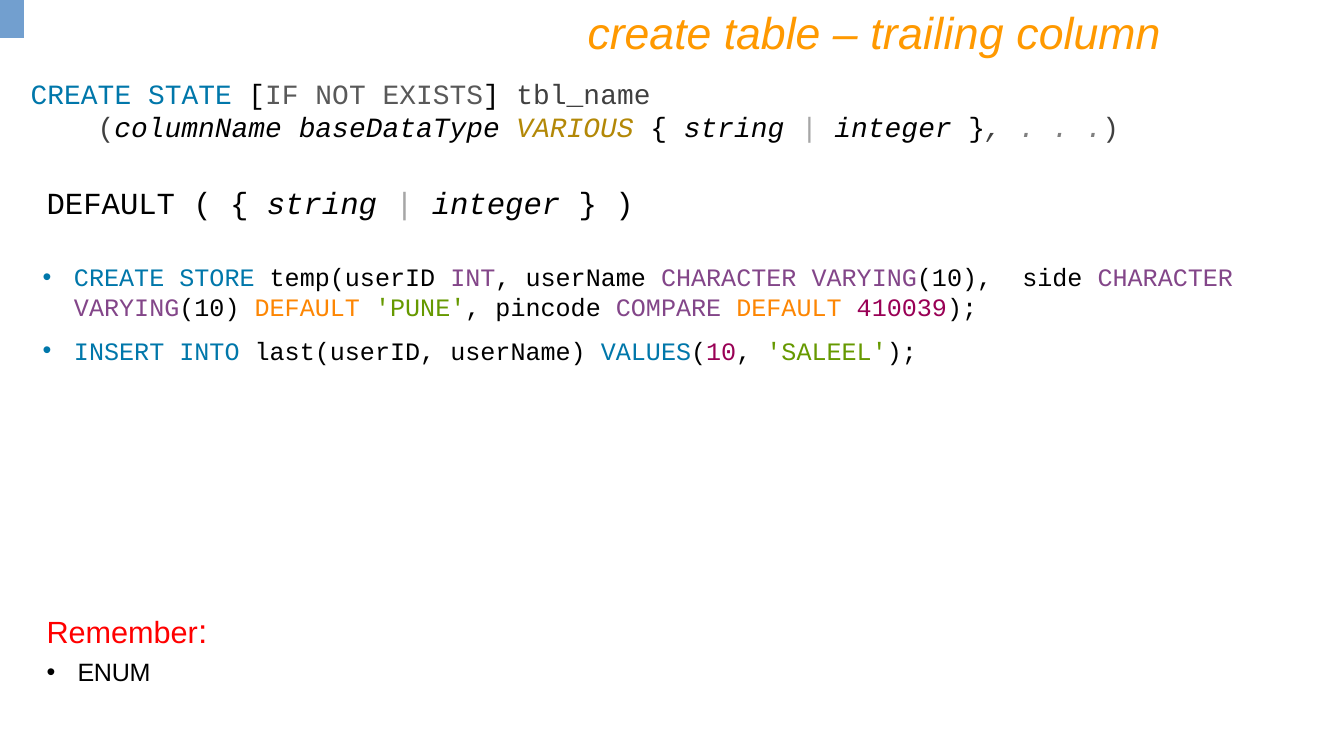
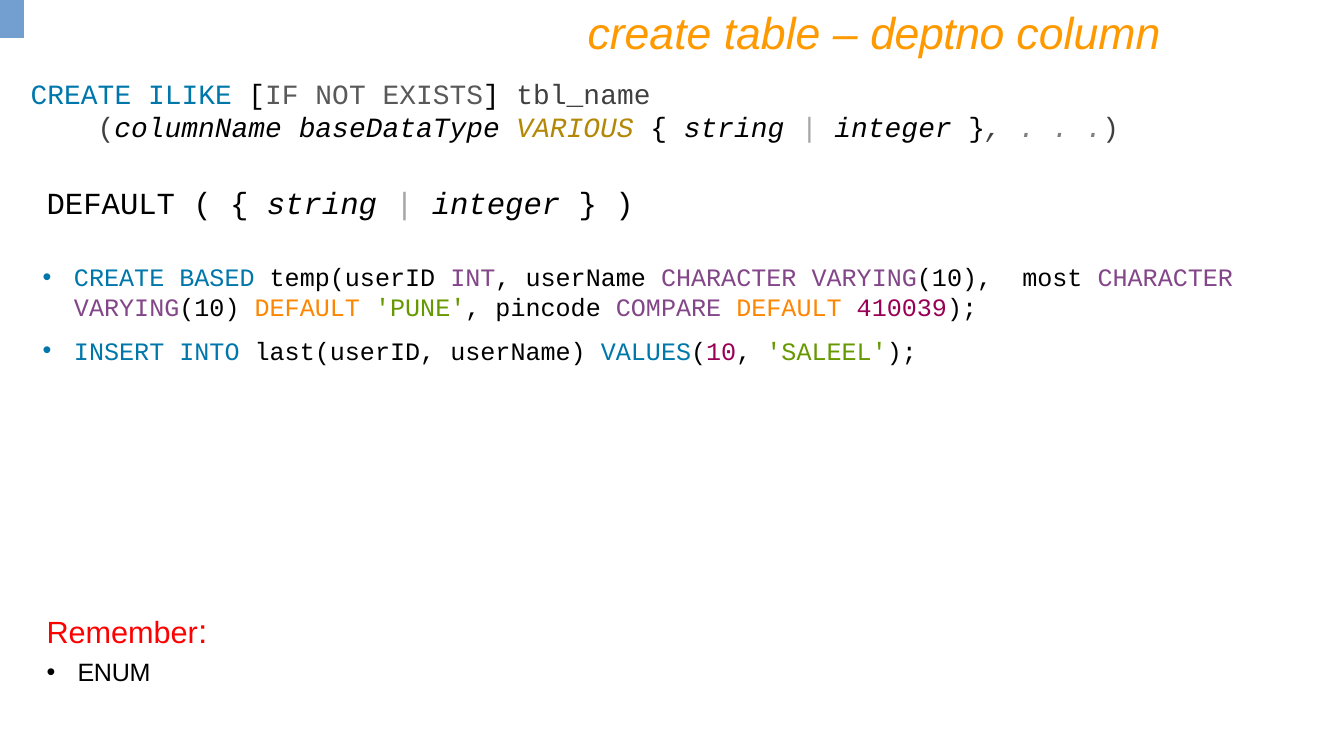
trailing: trailing -> deptno (937, 35)
STATE: STATE -> ILIKE (190, 95)
STORE: STORE -> BASED (217, 279)
side: side -> most (1052, 279)
